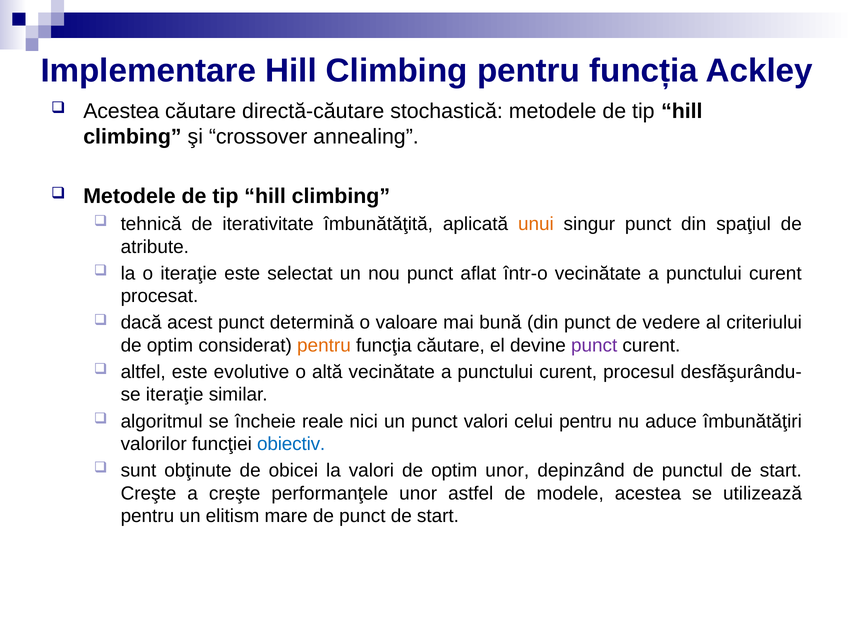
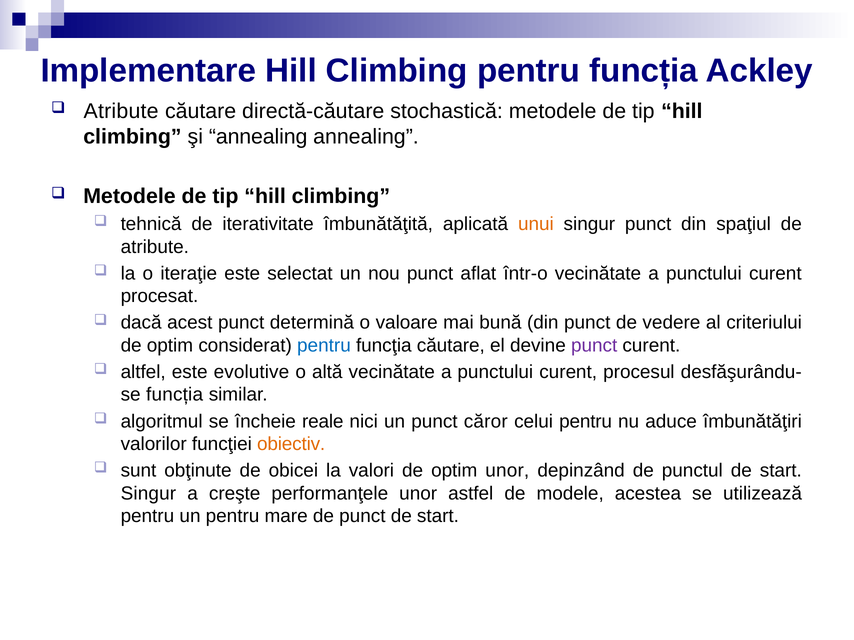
Acestea: Acestea -> Atribute (121, 111)
şi crossover: crossover -> annealing (258, 137)
pentru colour: orange -> blue (324, 346)
se iteraţie: iteraţie -> funcția (175, 395)
punct valori: valori -> căror (486, 422)
obiectiv colour: blue -> orange (291, 444)
Creşte: Creşte -> Singur (148, 494)
un elitism: elitism -> pentru (233, 516)
